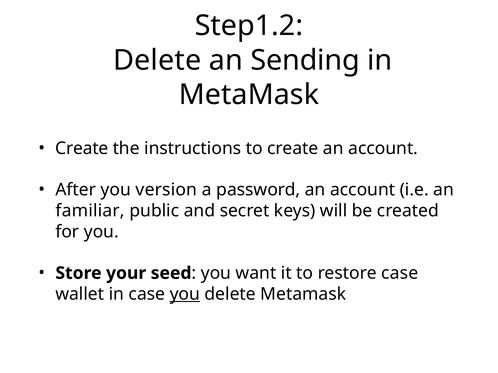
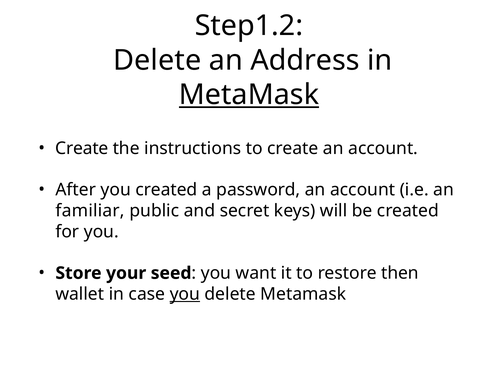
Sending: Sending -> Address (305, 60)
MetaMask underline: none -> present (249, 95)
you version: version -> created (166, 190)
restore case: case -> then (400, 273)
